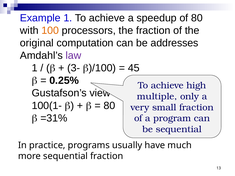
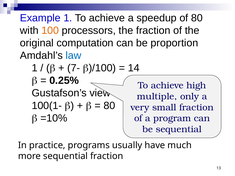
addresses: addresses -> proportion (174, 43)
law colour: purple -> blue (73, 56)
3-: 3- -> 7- (74, 68)
45: 45 -> 14 (134, 68)
=31%: =31% -> =10% (54, 118)
